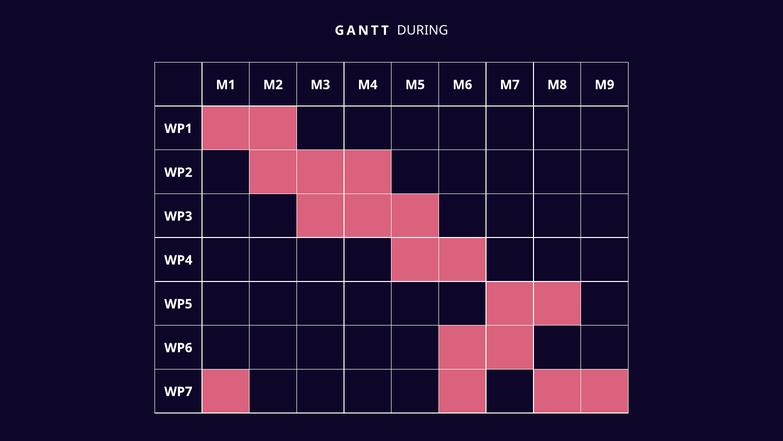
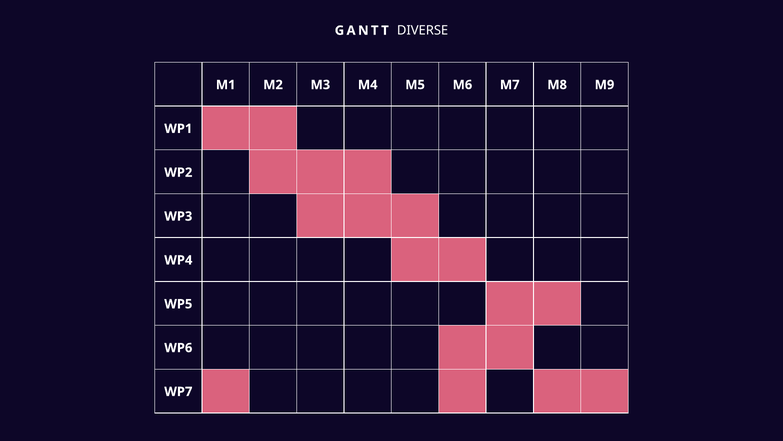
DURING: DURING -> DIVERSE (423, 30)
